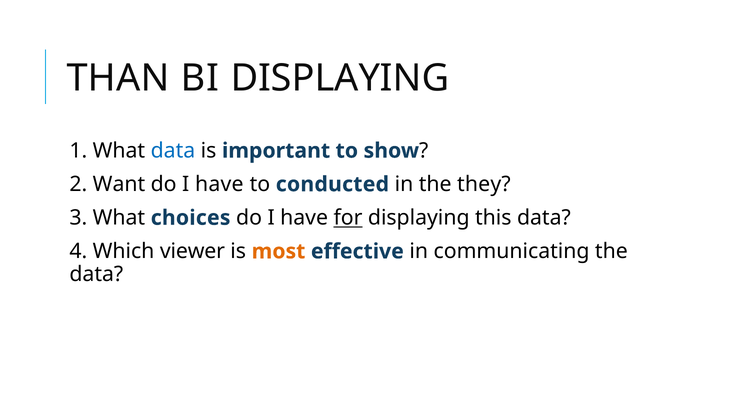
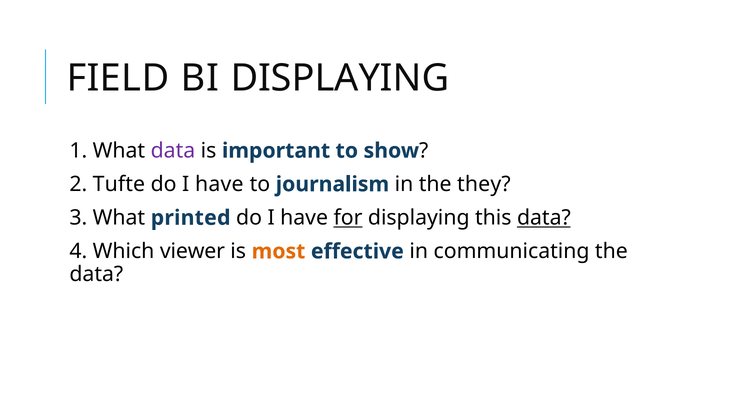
THAN: THAN -> FIELD (118, 78)
data colour: blue -> purple (173, 151)
Want: Want -> Tufte (119, 184)
conducted: conducted -> journalism (332, 184)
choices: choices -> printed (191, 218)
data underline: none -> present (544, 218)
